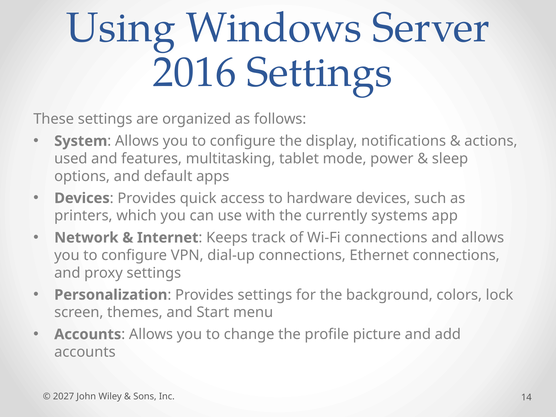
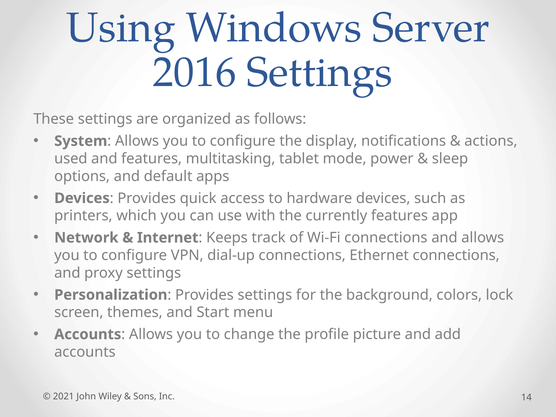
currently systems: systems -> features (399, 216)
2027: 2027 -> 2021 (64, 396)
